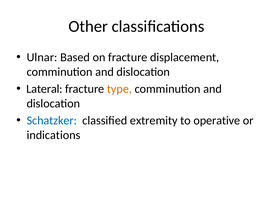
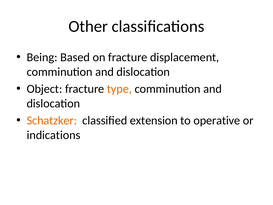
Ulnar: Ulnar -> Being (42, 57)
Lateral: Lateral -> Object (44, 89)
Schatzker colour: blue -> orange (52, 120)
extremity: extremity -> extension (154, 120)
